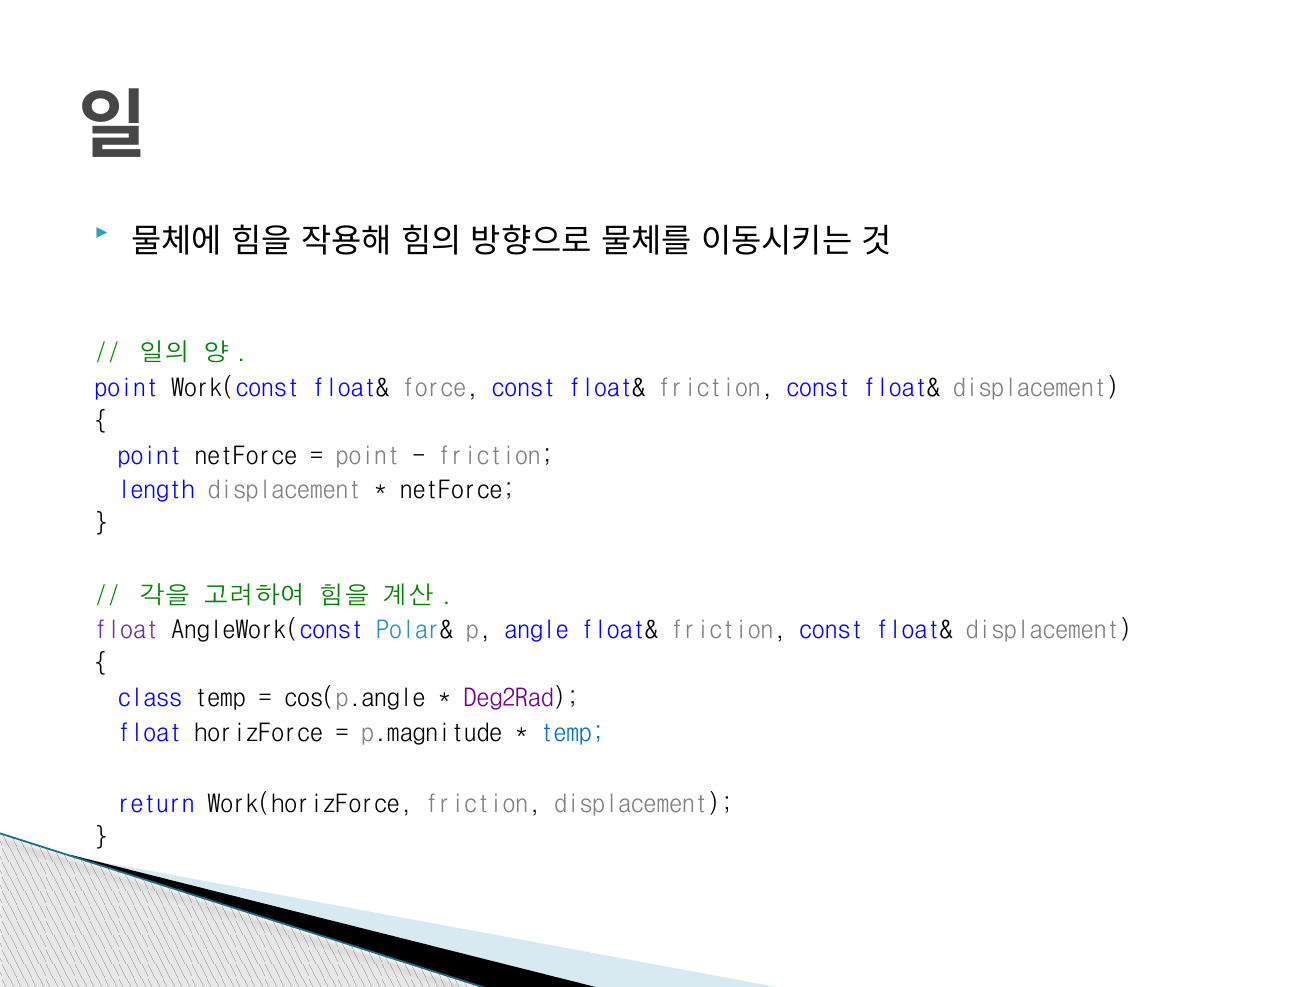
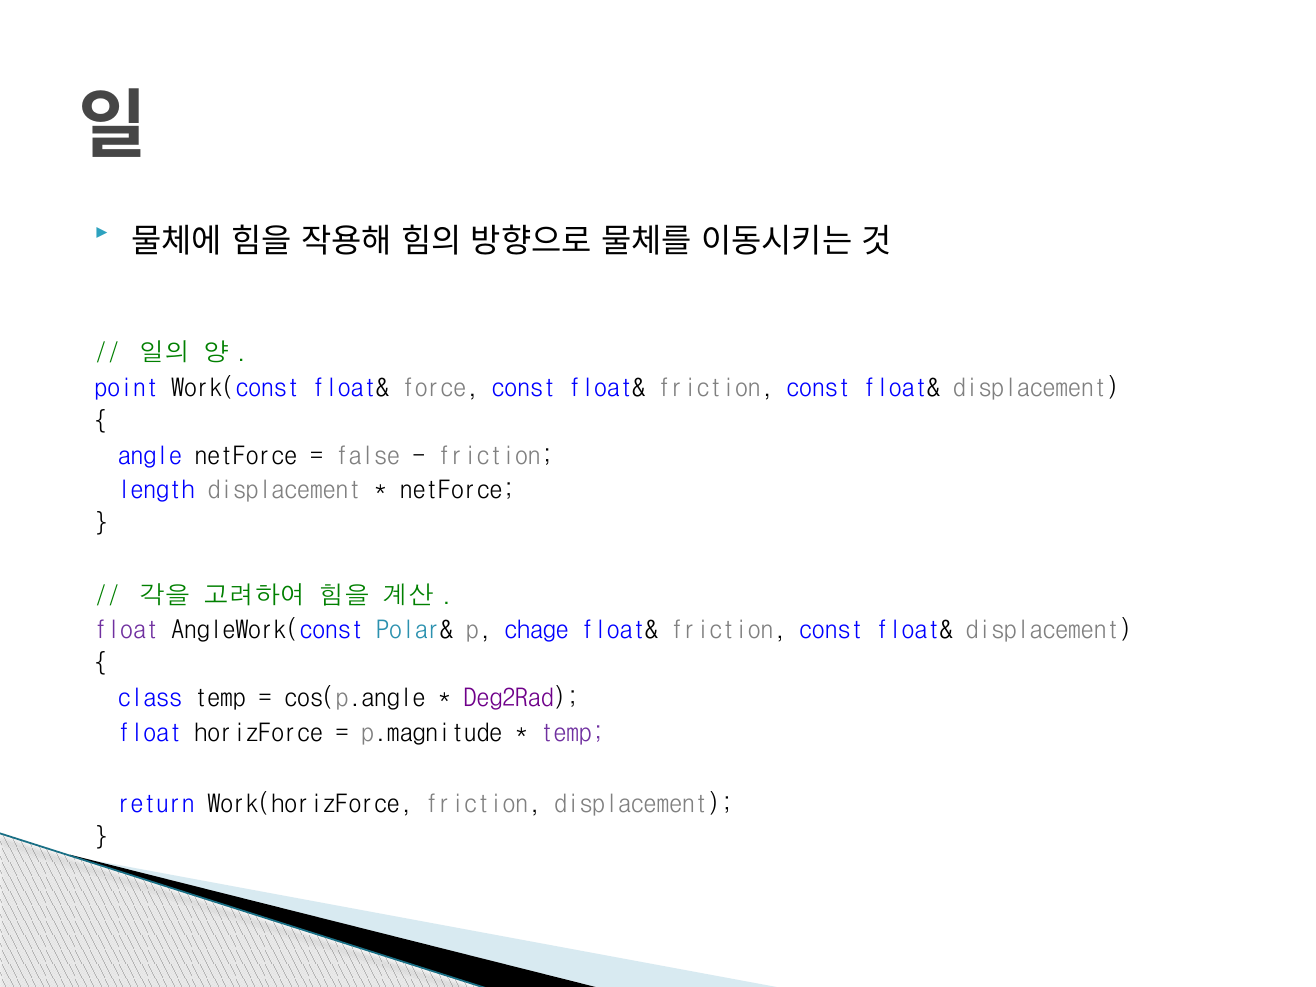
point: point -> angle (150, 456)
point: point -> false (368, 456)
angle: angle -> chage (537, 630)
temp colour: blue -> purple (573, 733)
